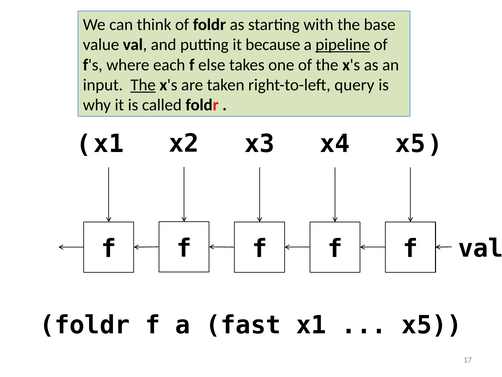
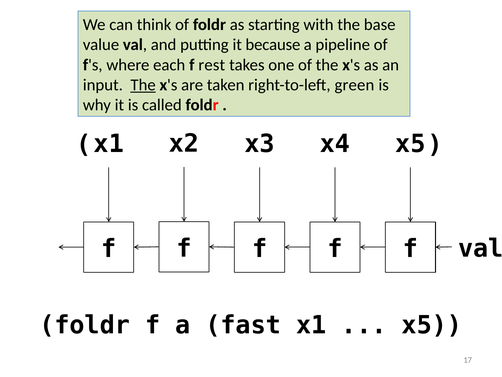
pipeline underline: present -> none (343, 45)
else: else -> rest (212, 65)
query: query -> green (354, 85)
